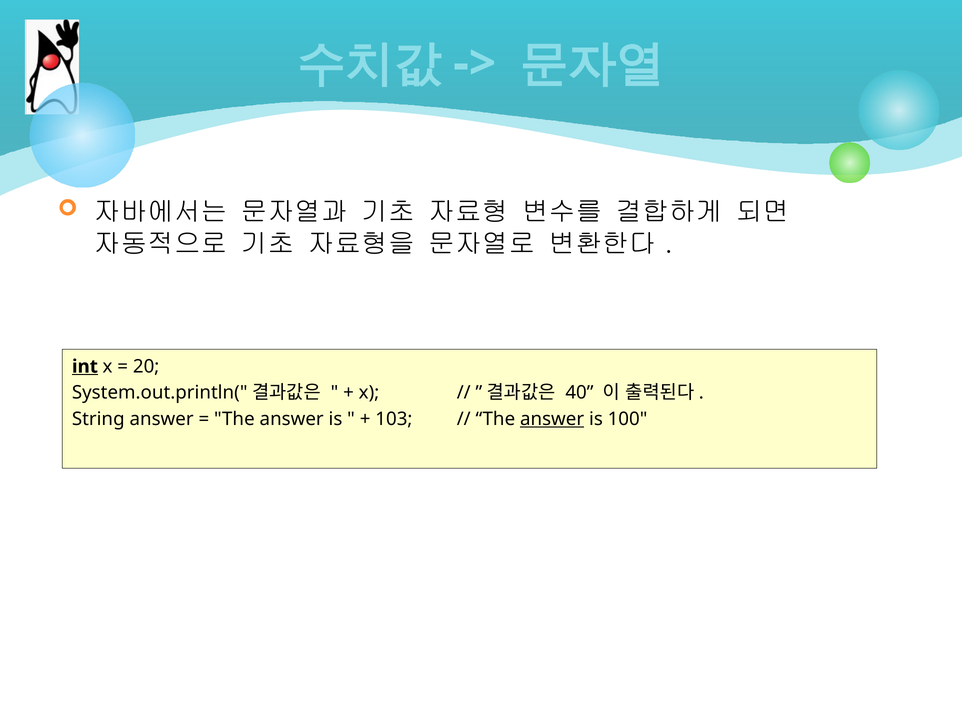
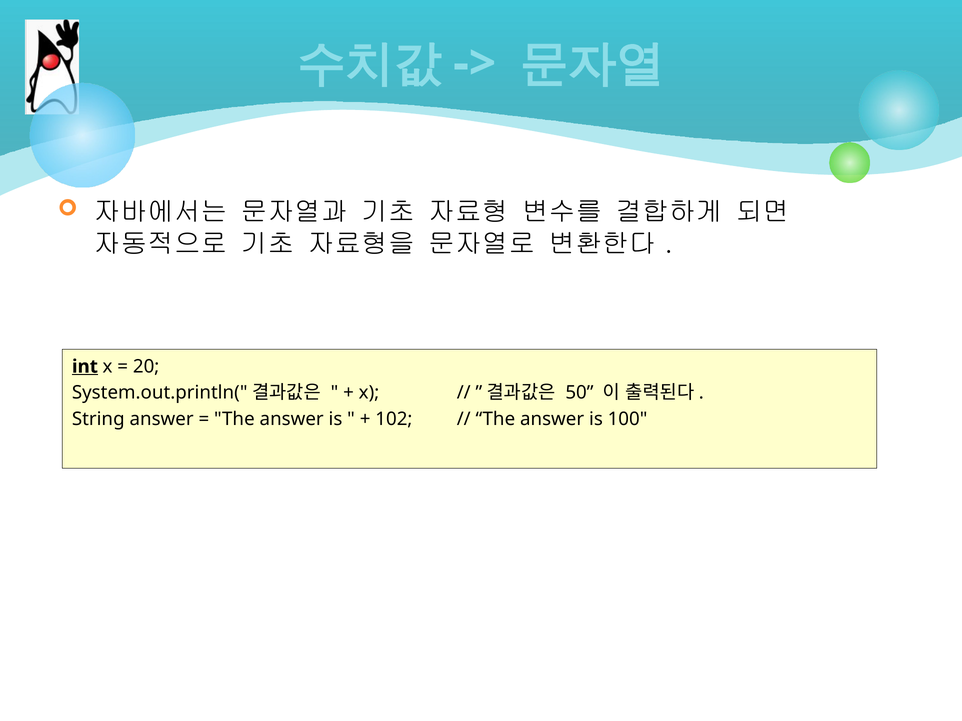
40: 40 -> 50 (579, 393)
103: 103 -> 102 (394, 419)
answer underline: present -> none (552, 419)
